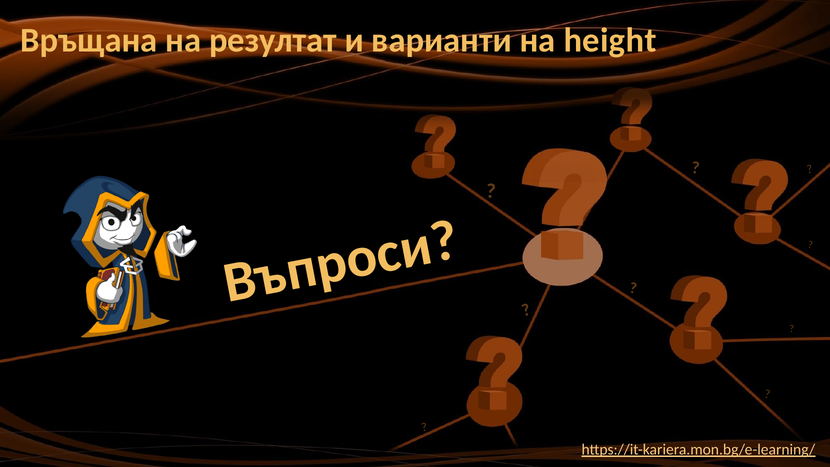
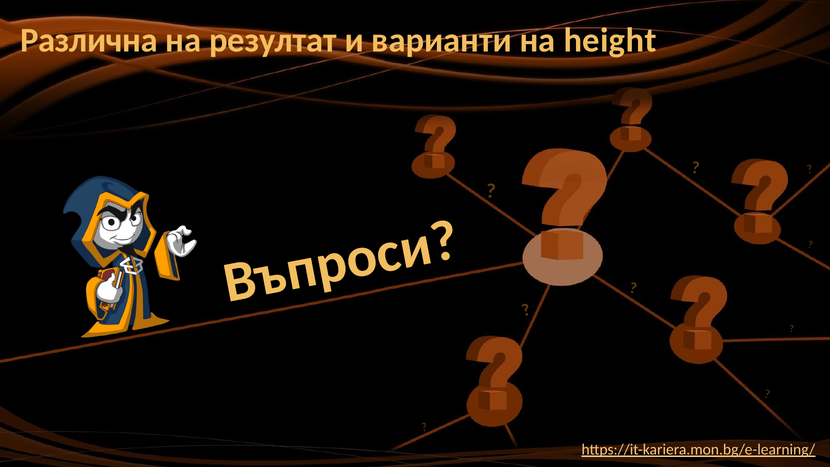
Връщана: Връщана -> Различна (89, 40)
